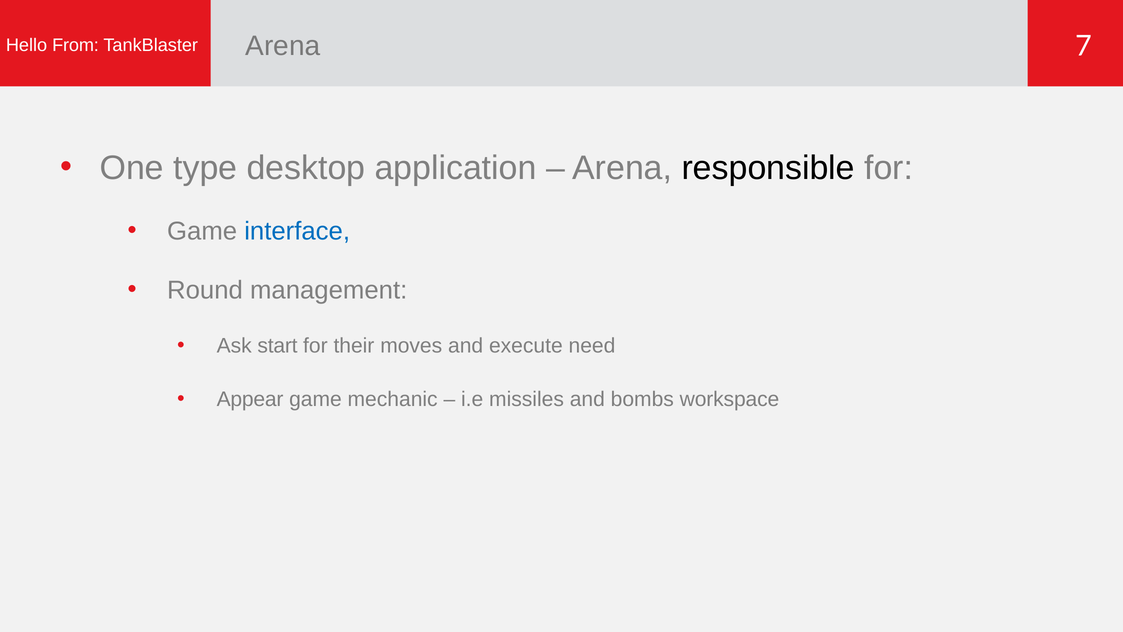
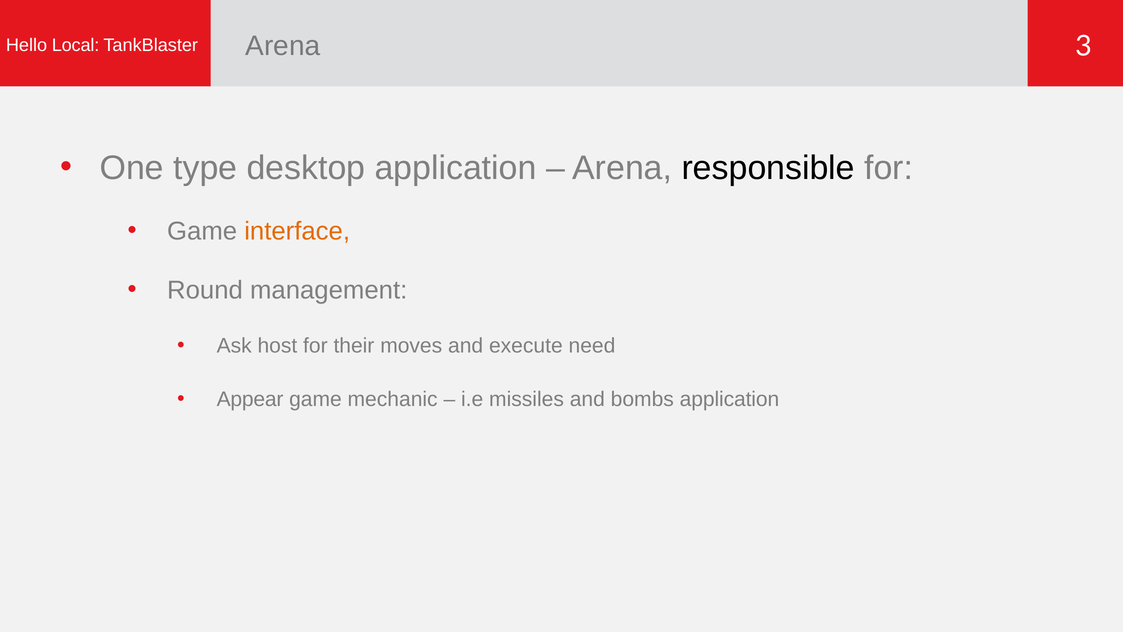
7: 7 -> 3 (1083, 46)
From: From -> Local (76, 45)
interface colour: blue -> orange (297, 231)
start: start -> host (277, 346)
bombs workspace: workspace -> application (729, 399)
